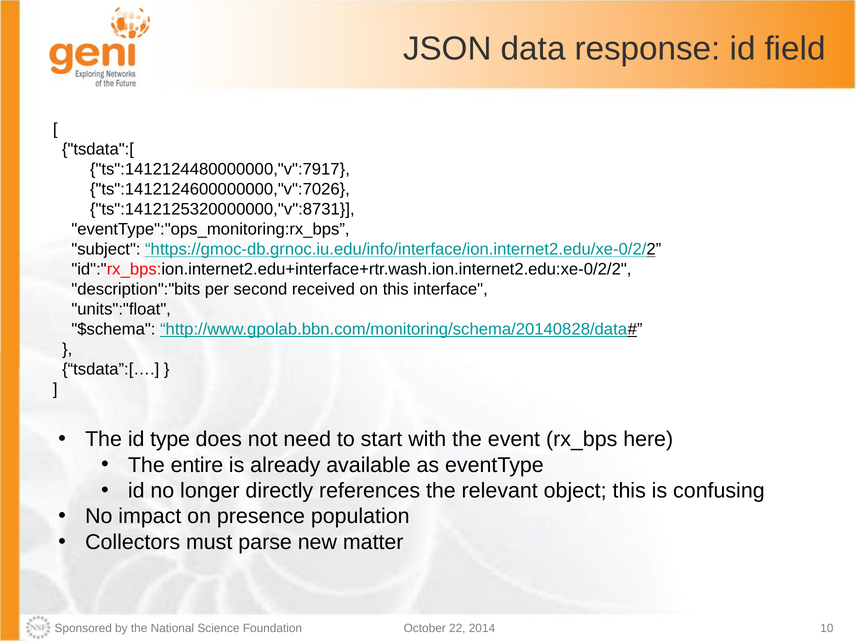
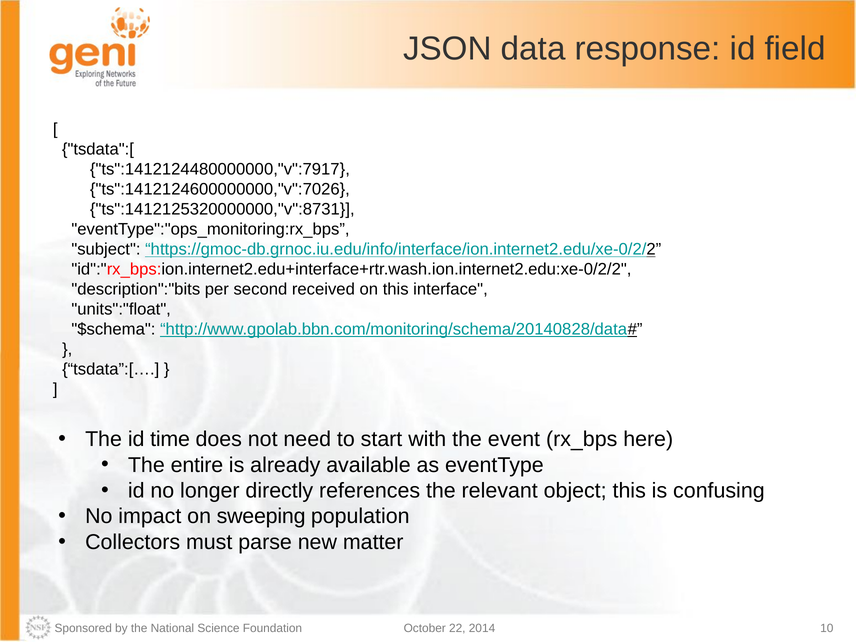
type: type -> time (170, 439)
presence: presence -> sweeping (261, 516)
